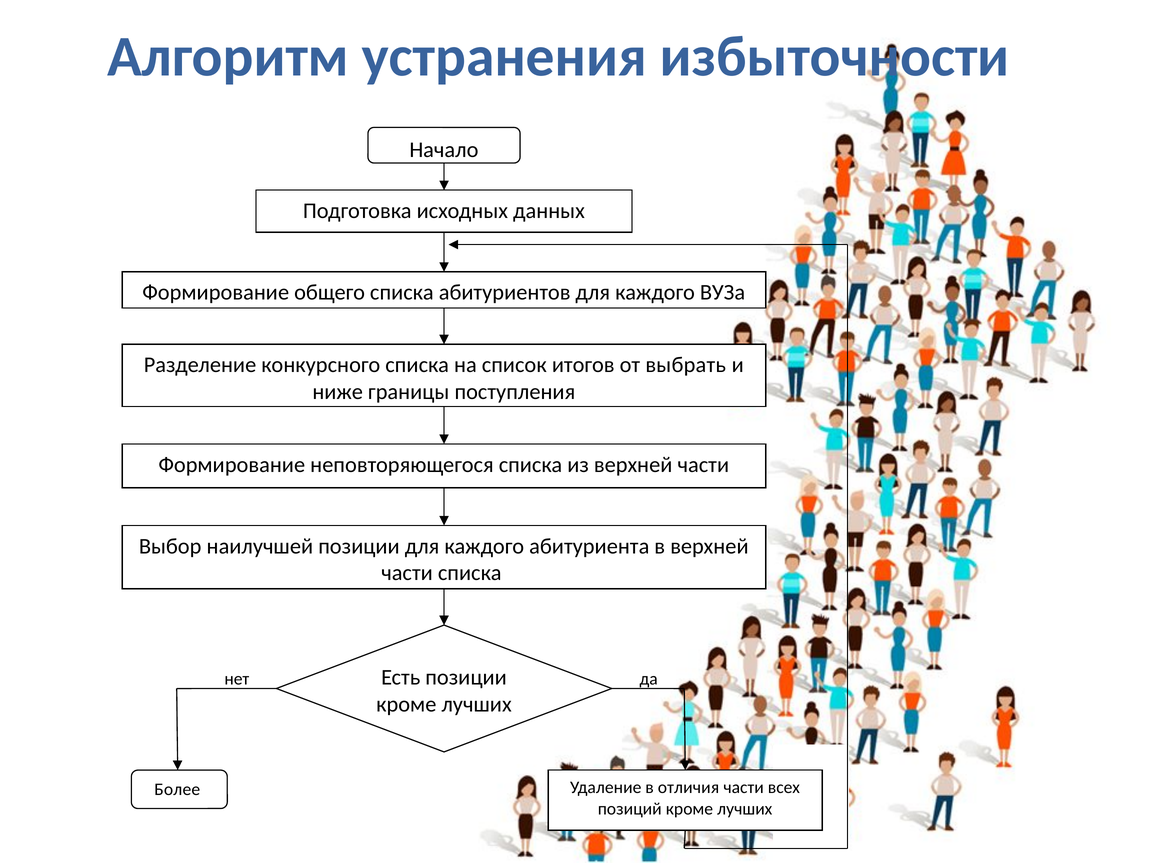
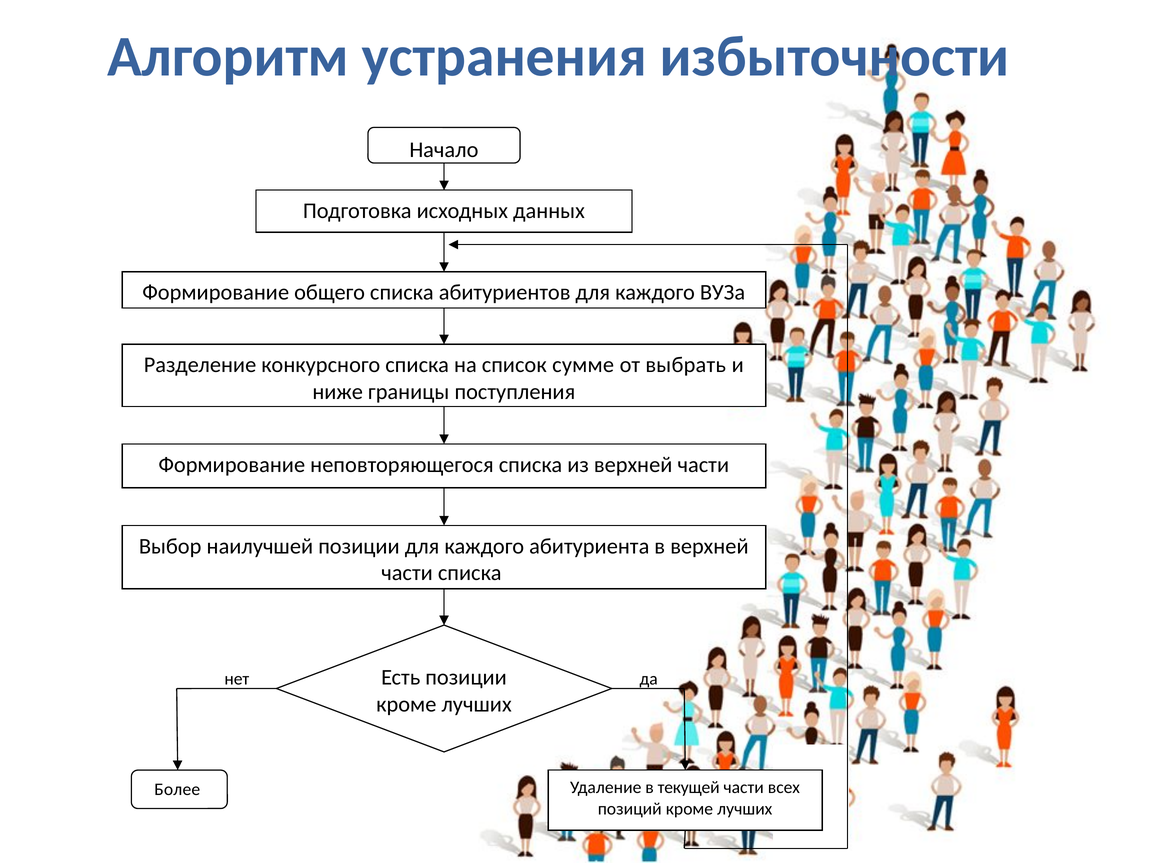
итогов: итогов -> сумме (583, 365)
отличия: отличия -> текущей (689, 788)
